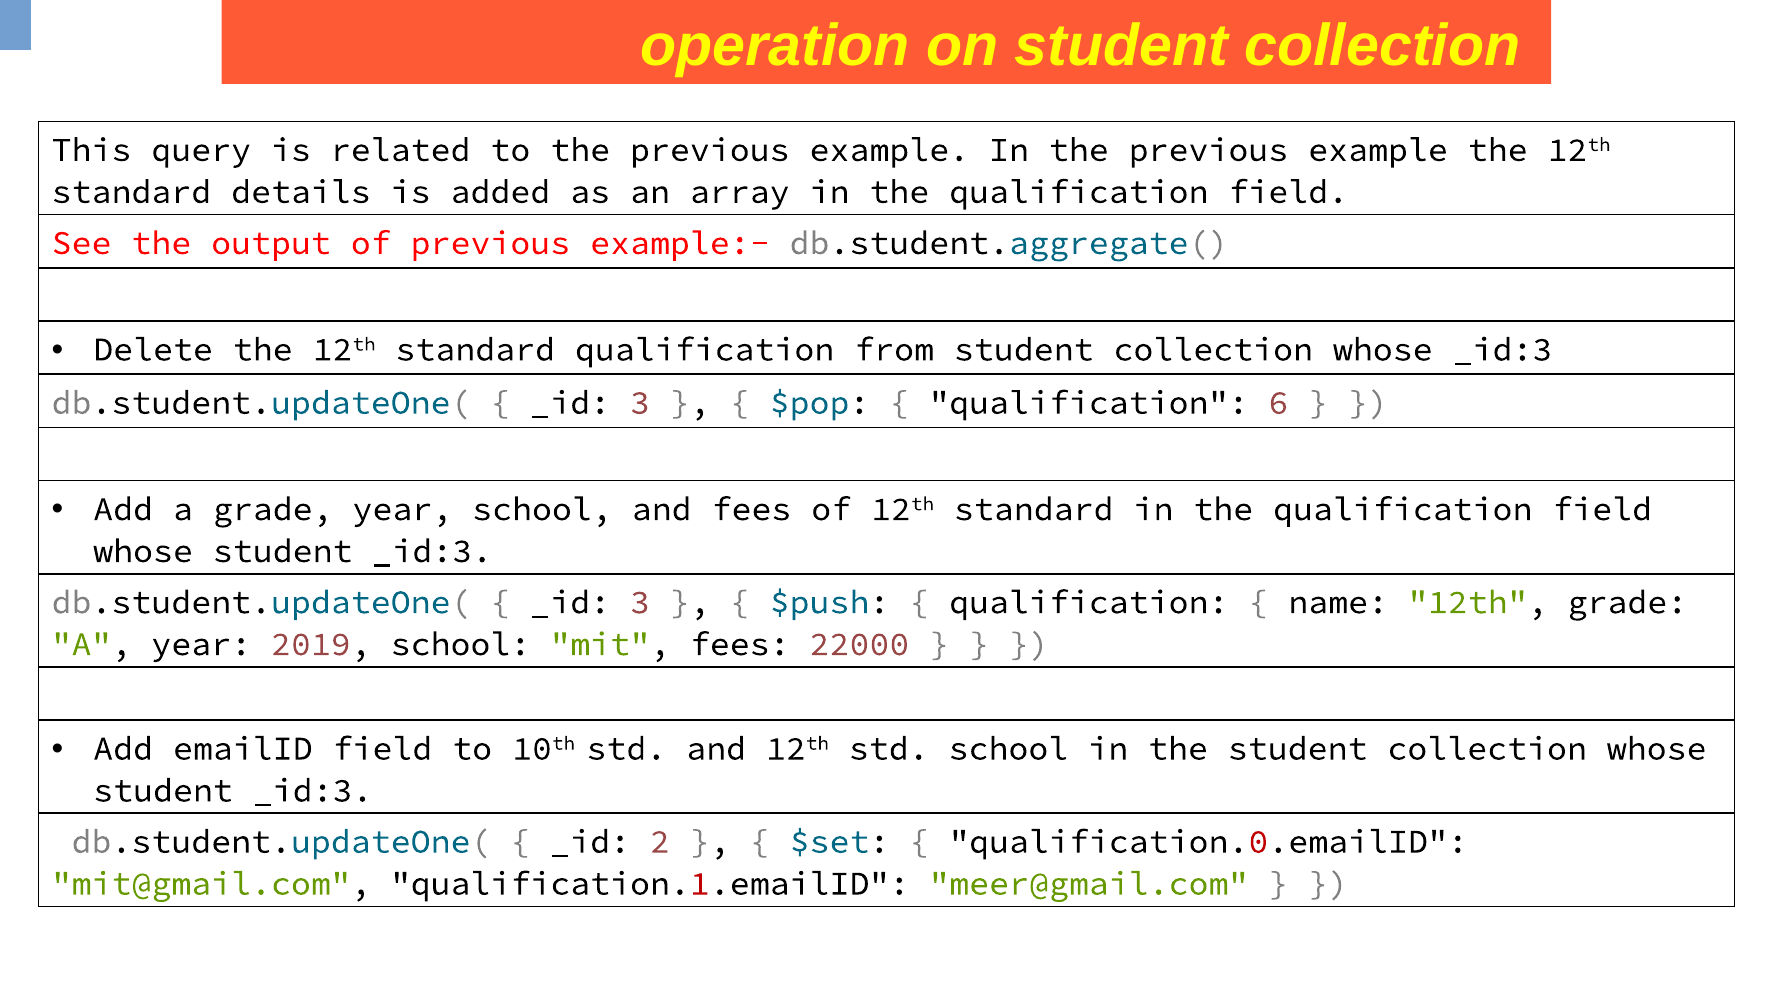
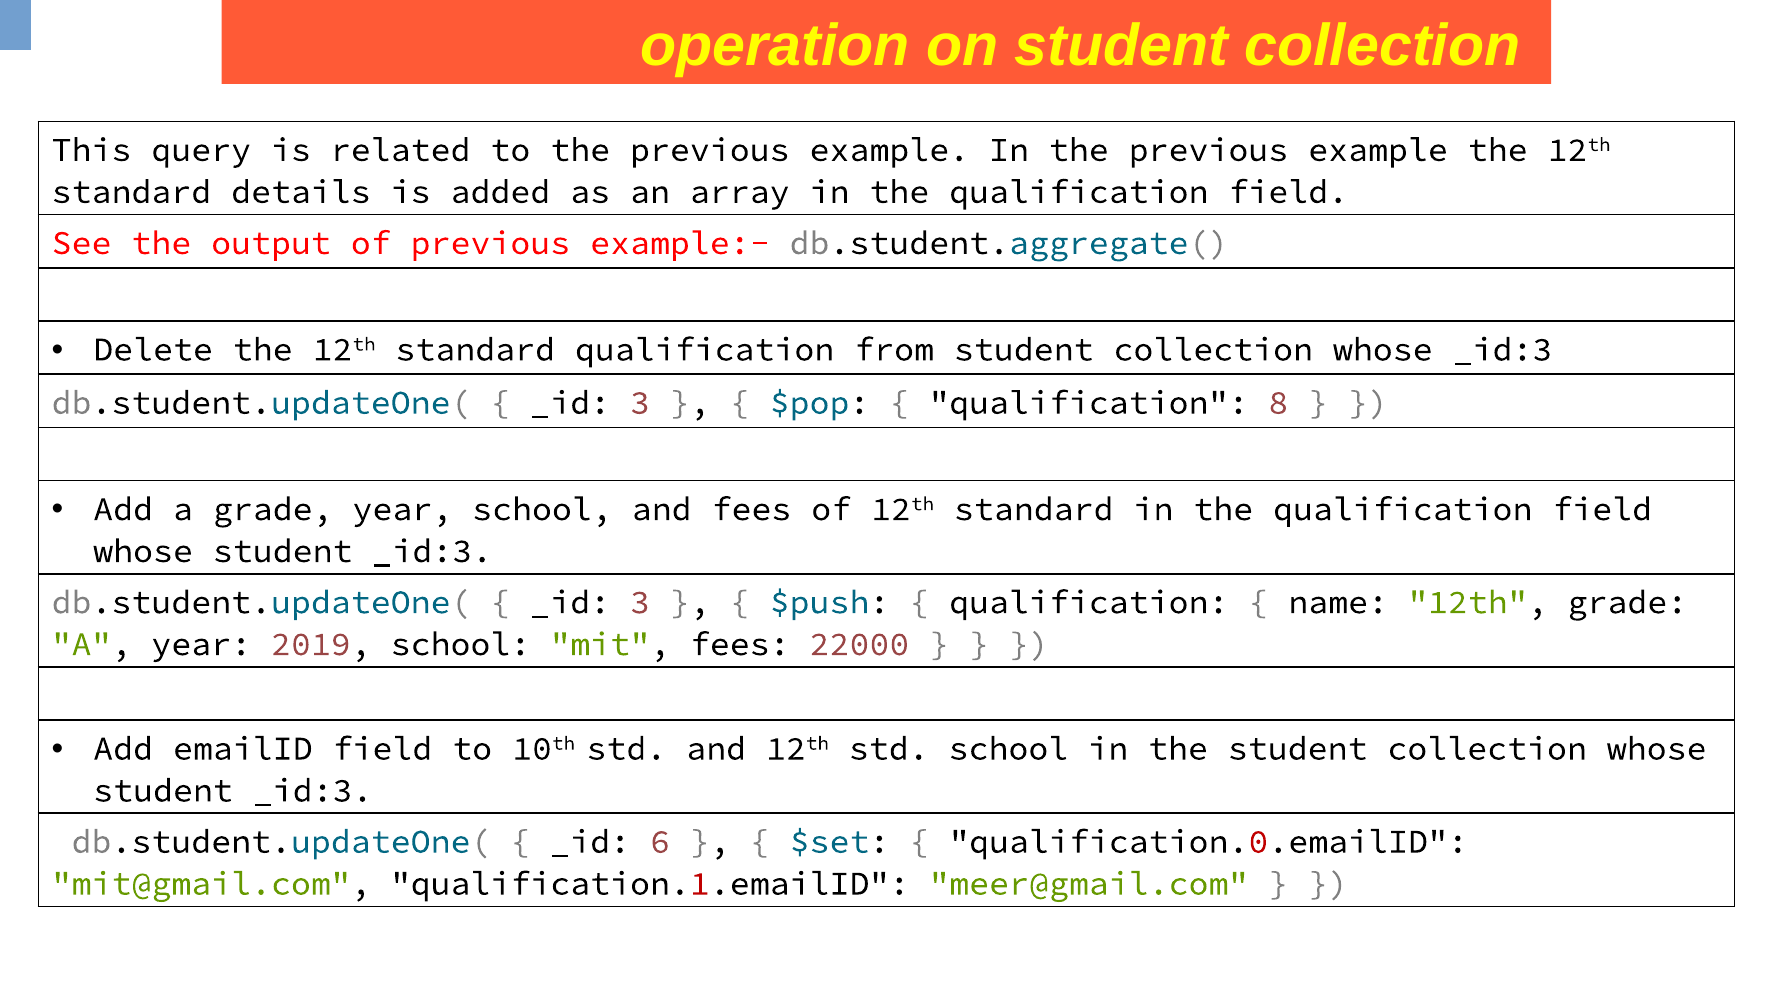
6: 6 -> 8 (1278, 403)
2: 2 -> 6 (660, 842)
